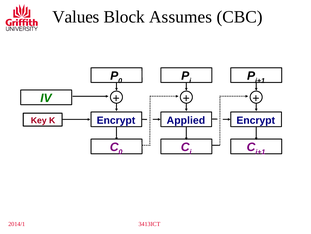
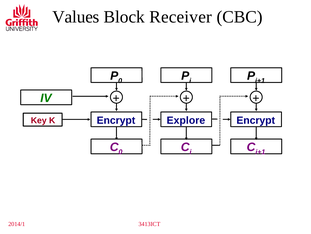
Assumes: Assumes -> Receiver (181, 17)
Applied: Applied -> Explore (186, 120)
